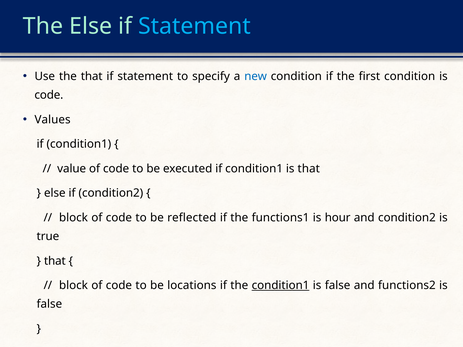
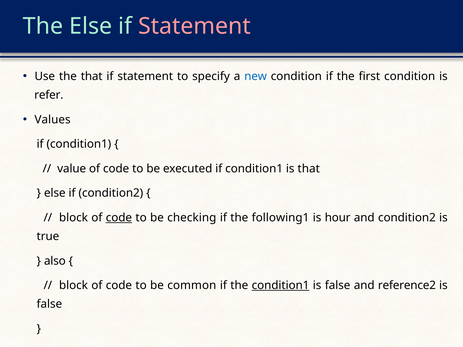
Statement colour: light blue -> pink (195, 26)
code: code -> refer (49, 95)
code underline: none -> present (119, 218)
reflected: reflected -> checking (192, 218)
functions1: functions1 -> following1 (280, 218)
that: that -> also (55, 261)
locations: locations -> common (192, 286)
functions2: functions2 -> reference2 (407, 286)
